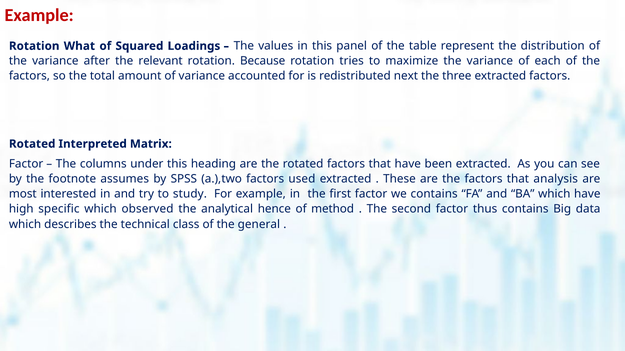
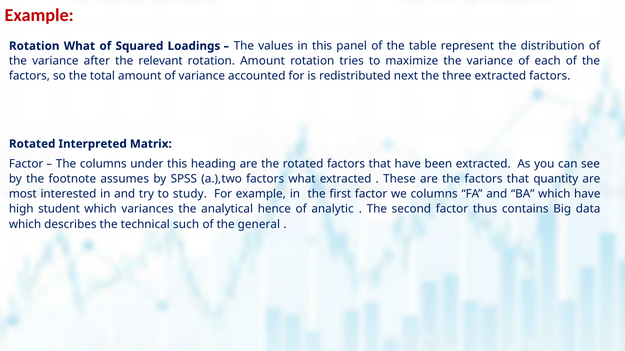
rotation Because: Because -> Amount (263, 61)
factors used: used -> what (302, 179)
analysis: analysis -> quantity (556, 179)
we contains: contains -> columns (434, 194)
specific: specific -> student (59, 209)
observed: observed -> variances (148, 209)
method: method -> analytic (333, 209)
class: class -> such (186, 225)
